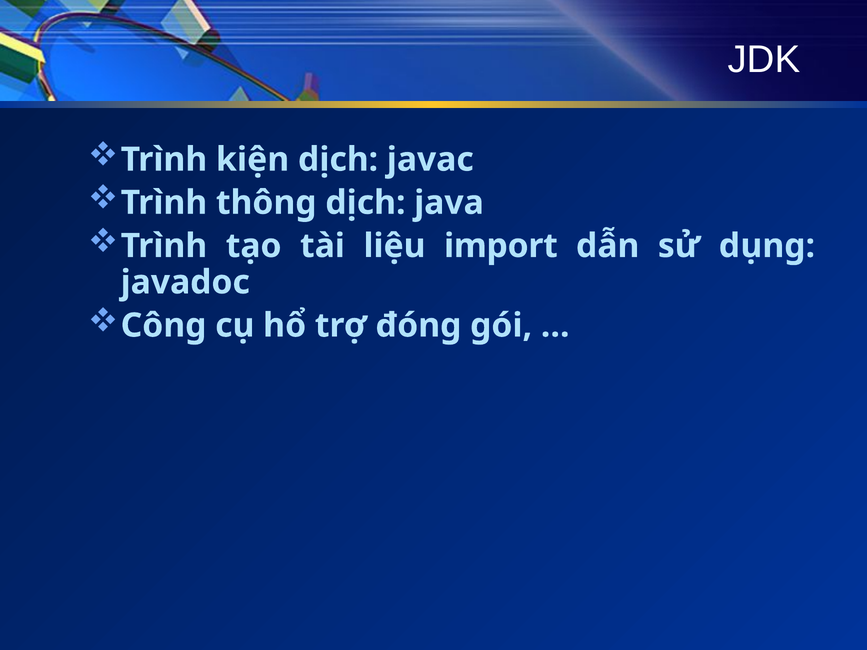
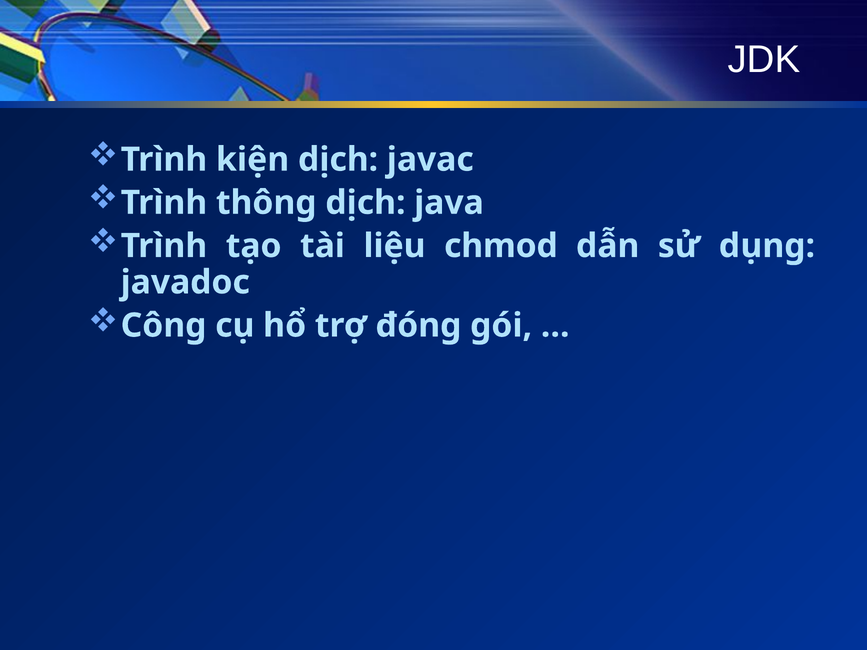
import: import -> chmod (501, 246)
